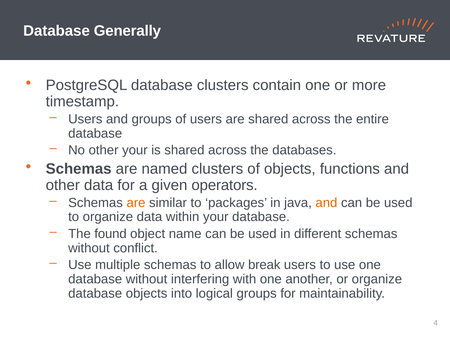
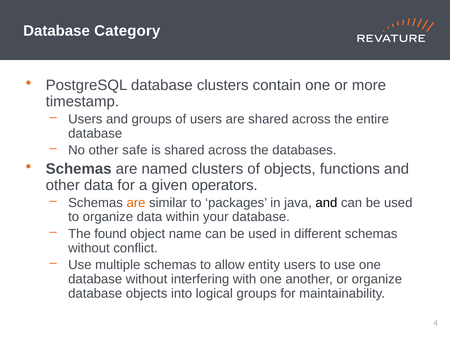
Generally: Generally -> Category (127, 31)
other your: your -> safe (135, 150)
and colour: orange -> black (326, 202)
break: break -> entity (264, 265)
